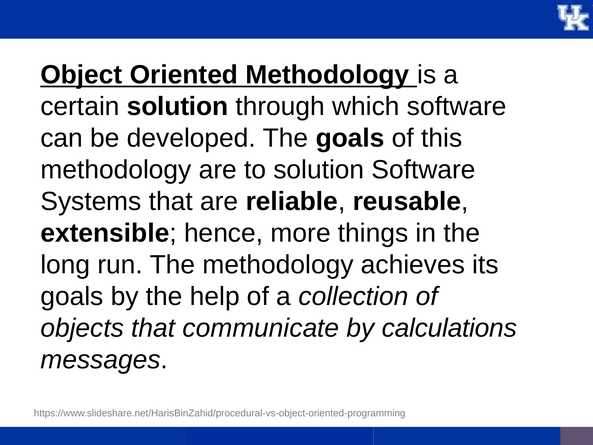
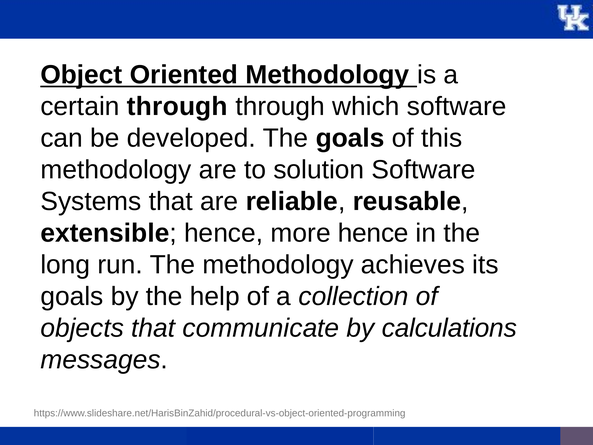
certain solution: solution -> through (177, 107)
more things: things -> hence (373, 233)
